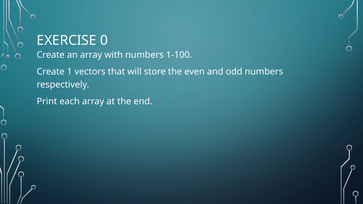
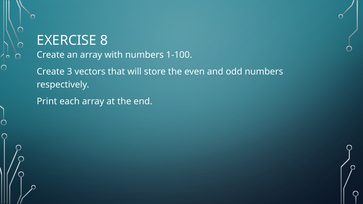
0: 0 -> 8 (104, 40)
1: 1 -> 3 (70, 72)
